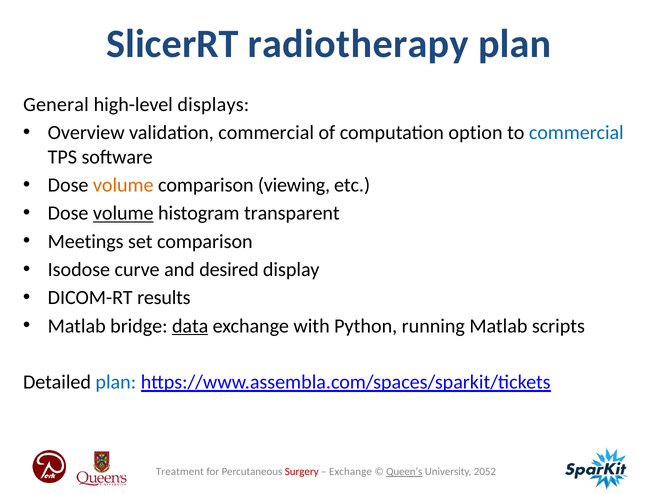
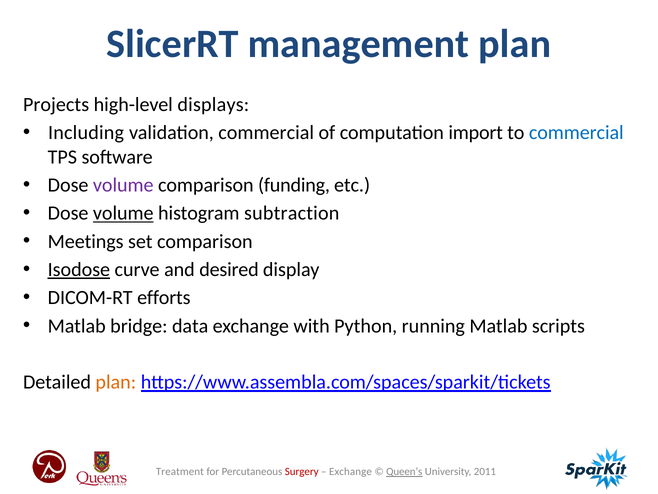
radiotherapy: radiotherapy -> management (358, 44)
General: General -> Projects (56, 105)
Overview: Overview -> Including (86, 133)
option: option -> import (476, 133)
volume colour: orange -> purple (123, 185)
viewing: viewing -> funding (294, 185)
transparent: transparent -> subtraction (292, 213)
Isodose underline: none -> present (79, 269)
results: results -> efforts (164, 297)
data underline: present -> none (190, 326)
plan colour: blue -> orange (116, 382)
2052: 2052 -> 2011 (485, 471)
